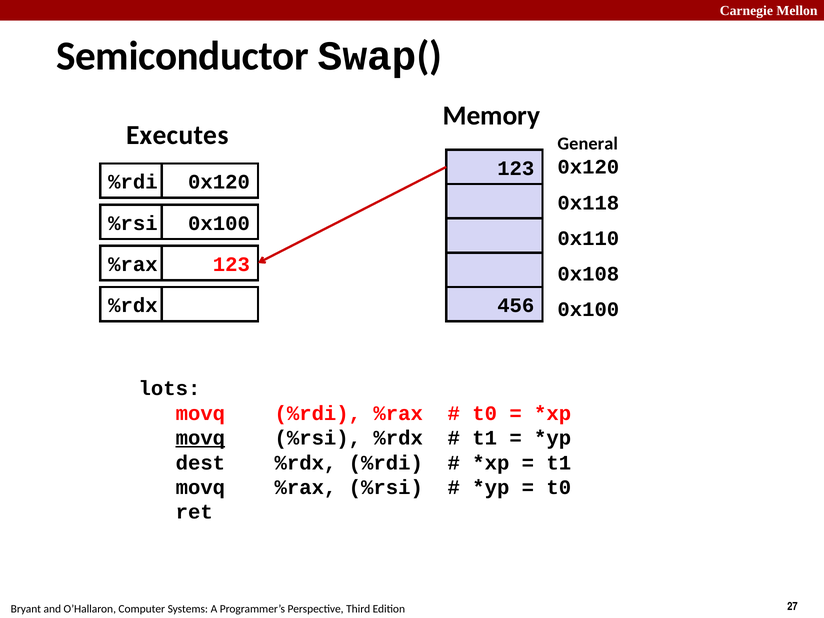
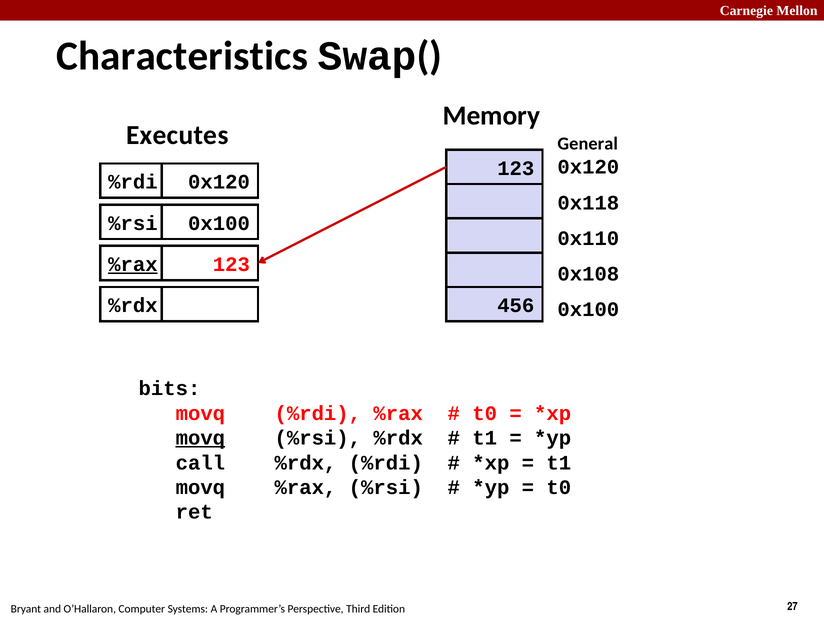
Semiconductor: Semiconductor -> Characteristics (182, 56)
%rax underline: none -> present (133, 264)
lots: lots -> bits (169, 389)
dest: dest -> call (200, 463)
